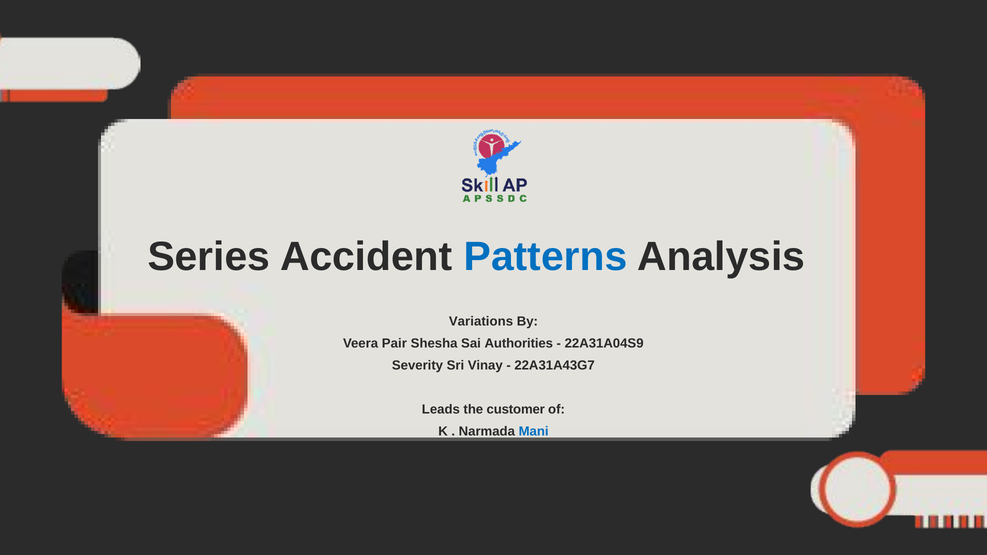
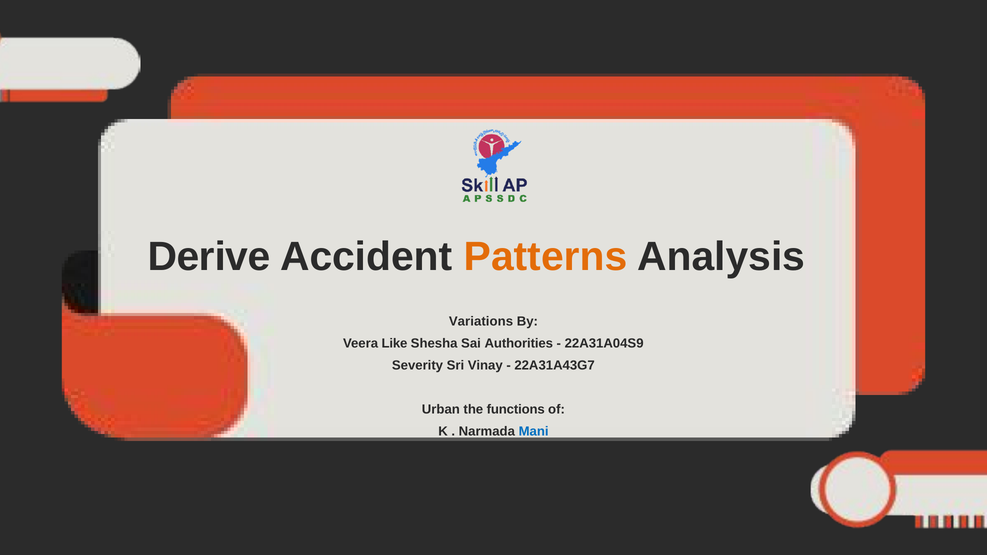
Series: Series -> Derive (209, 257)
Patterns colour: blue -> orange (546, 257)
Pair: Pair -> Like (394, 344)
Leads: Leads -> Urban (441, 410)
customer: customer -> functions (516, 410)
